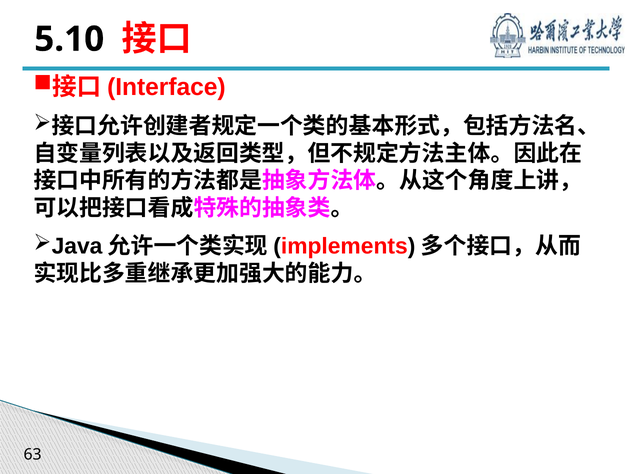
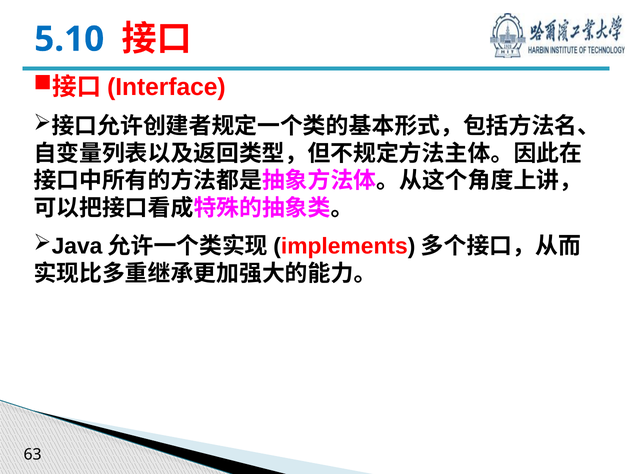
5.10 colour: black -> blue (69, 39)
